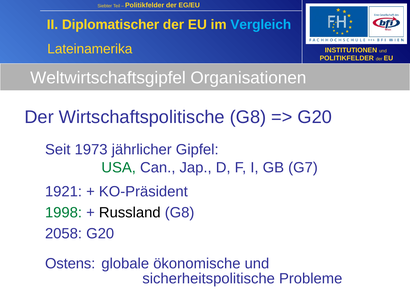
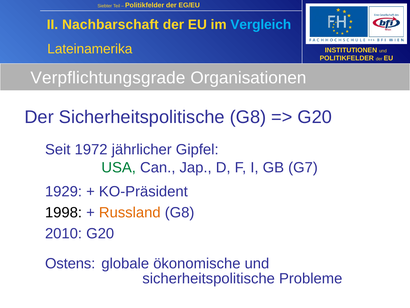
Diplomatischer: Diplomatischer -> Nachbarschaft (110, 25)
Weltwirtschaftsgipfel: Weltwirtschaftsgipfel -> Verpflichtungsgrade (108, 78)
Der Wirtschaftspolitische: Wirtschaftspolitische -> Sicherheitspolitische (142, 117)
1973: 1973 -> 1972 (91, 149)
1921: 1921 -> 1929 (64, 191)
1998 colour: green -> black (64, 212)
Russland colour: black -> orange (130, 212)
2058: 2058 -> 2010 (64, 233)
